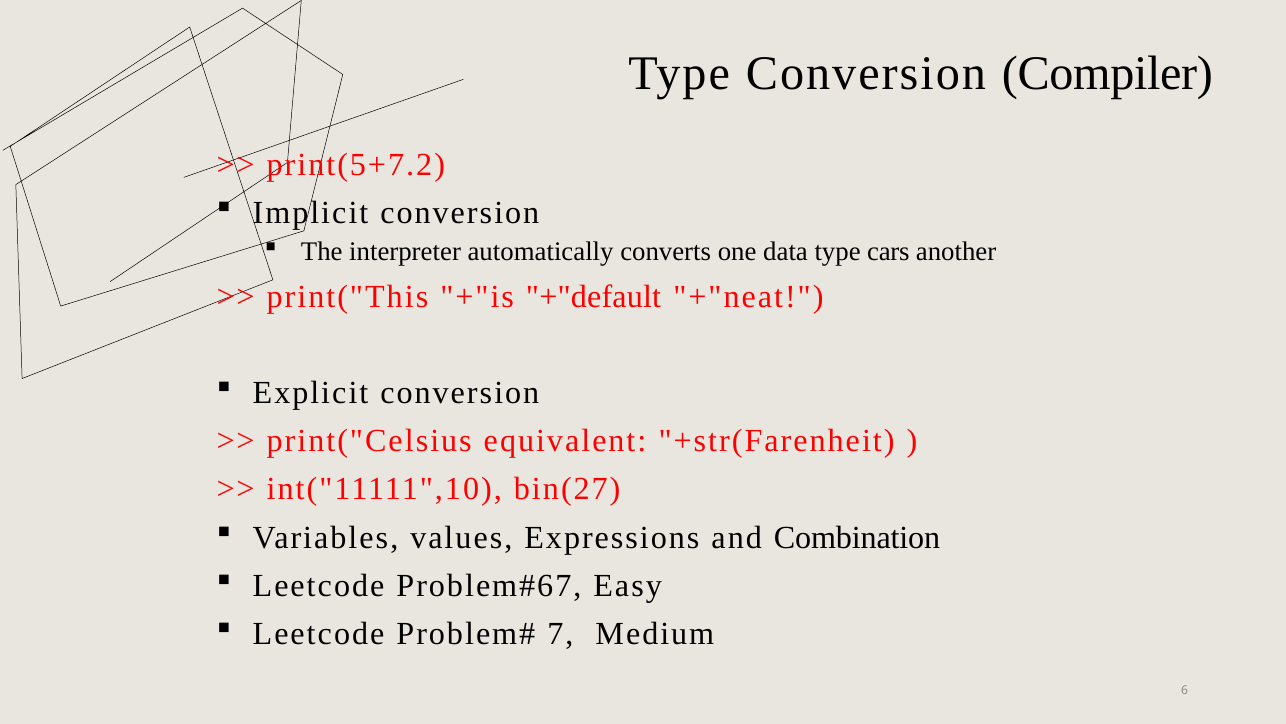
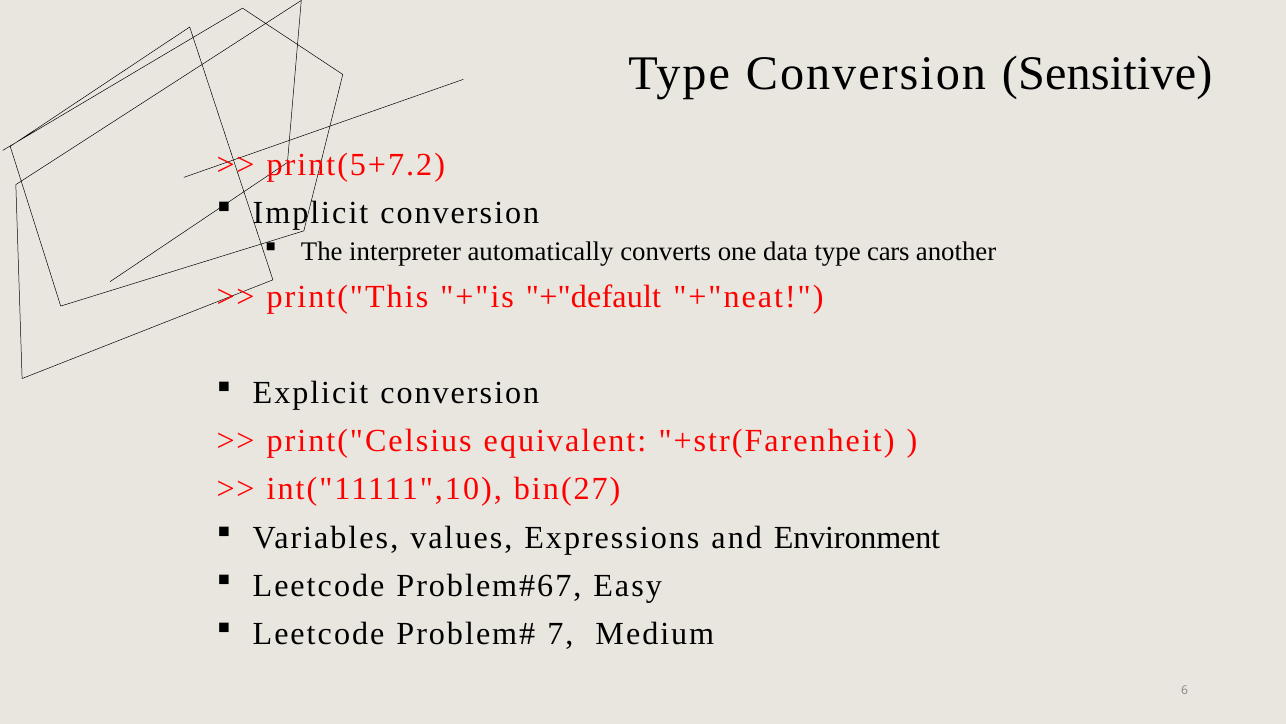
Compiler: Compiler -> Sensitive (1107, 73)
Combination: Combination -> Environment (857, 537)
